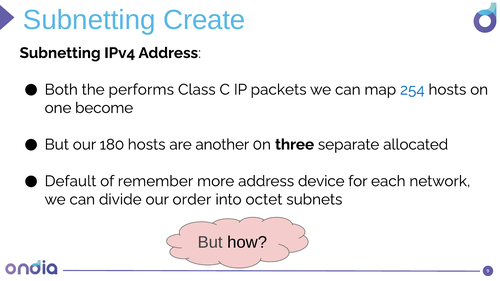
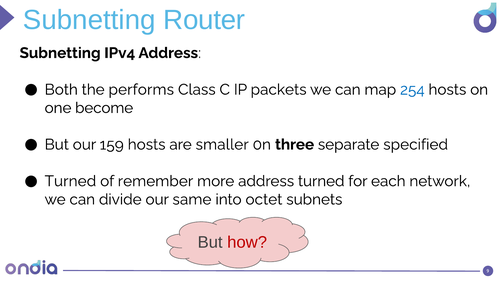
Create: Create -> Router (204, 20)
180: 180 -> 159 (112, 145)
another: another -> smaller (222, 145)
allocated: allocated -> specified (416, 145)
Default: Default -> Turned (70, 181)
address device: device -> turned (321, 181)
order: order -> same (192, 200)
how colour: black -> red (247, 243)
